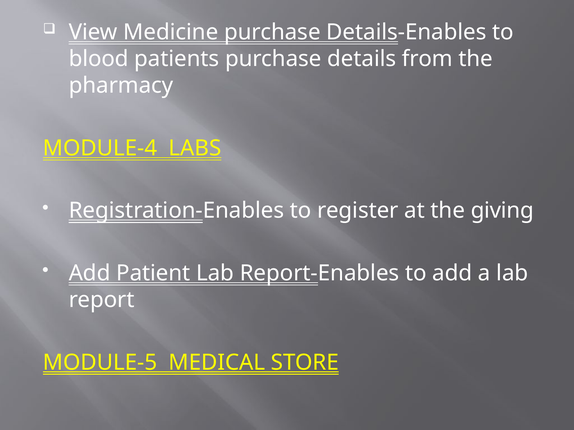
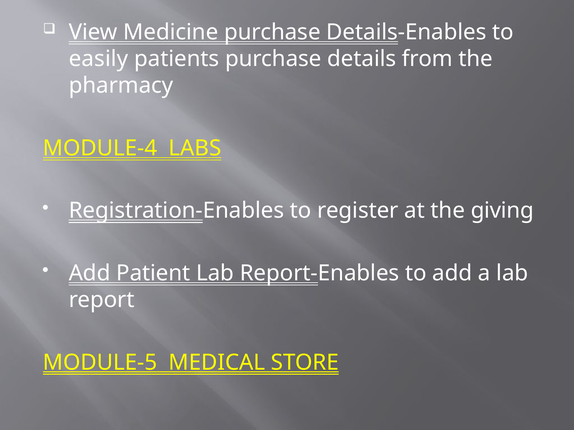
blood: blood -> easily (99, 59)
